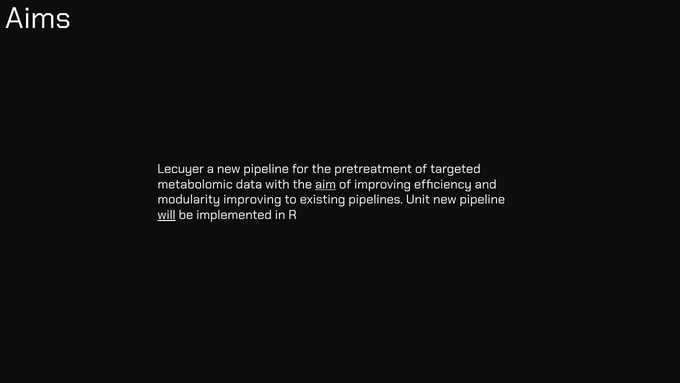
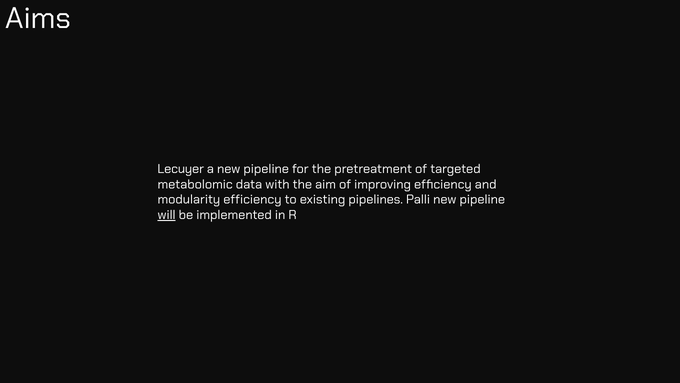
aim underline: present -> none (326, 184)
modularity improving: improving -> efficiency (252, 199)
Unit: Unit -> Palli (418, 199)
